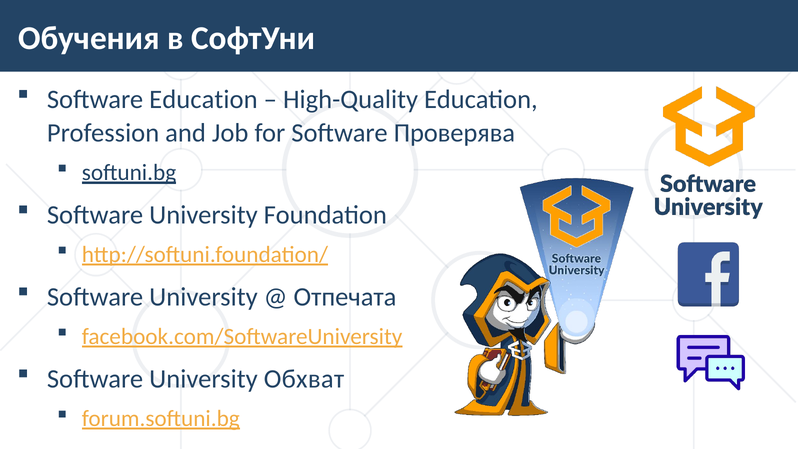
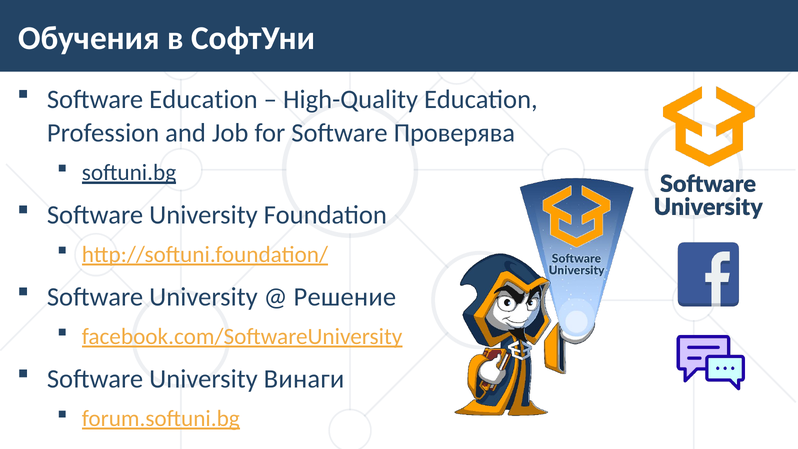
Отпечата: Отпечата -> Решение (345, 297)
Обхват: Обхват -> Винаги (304, 379)
